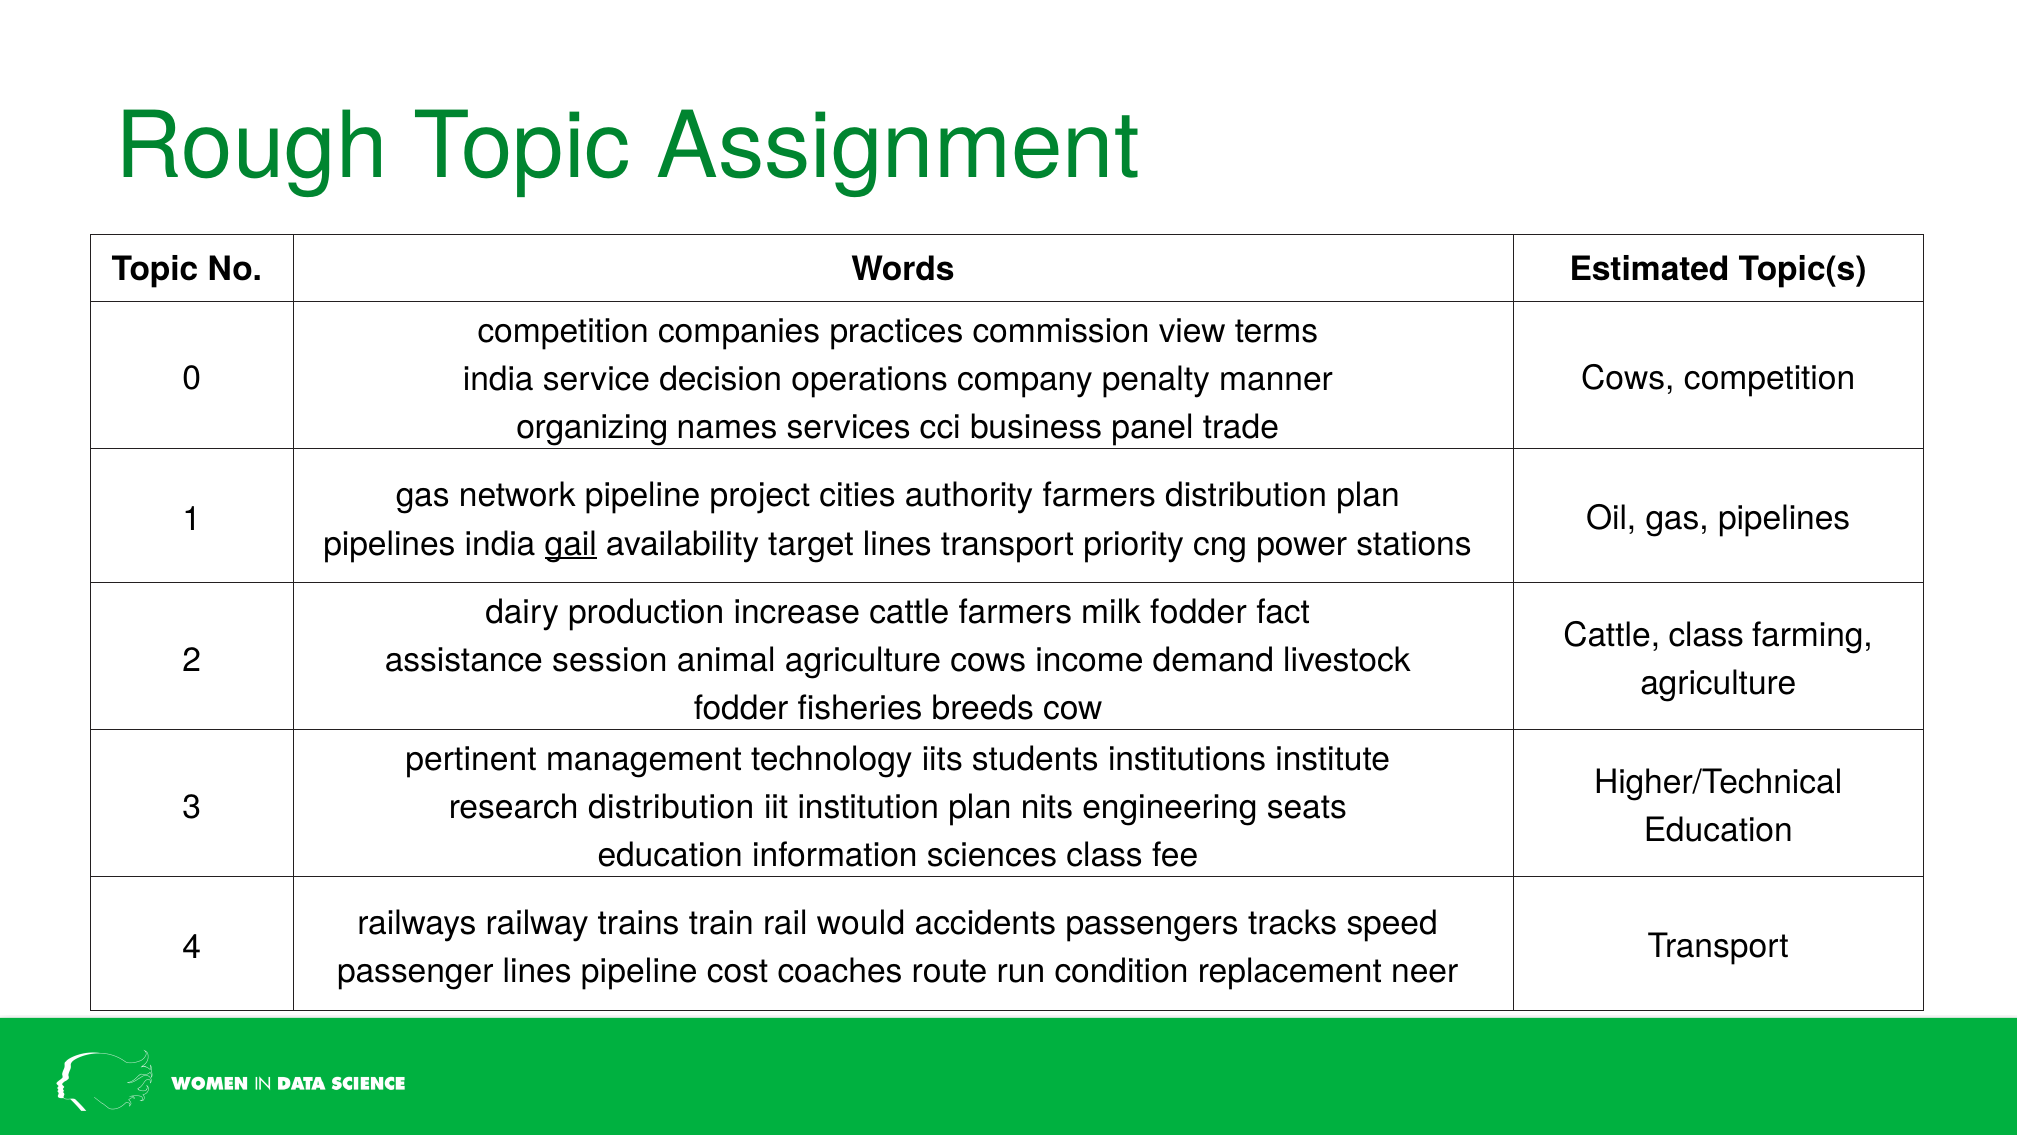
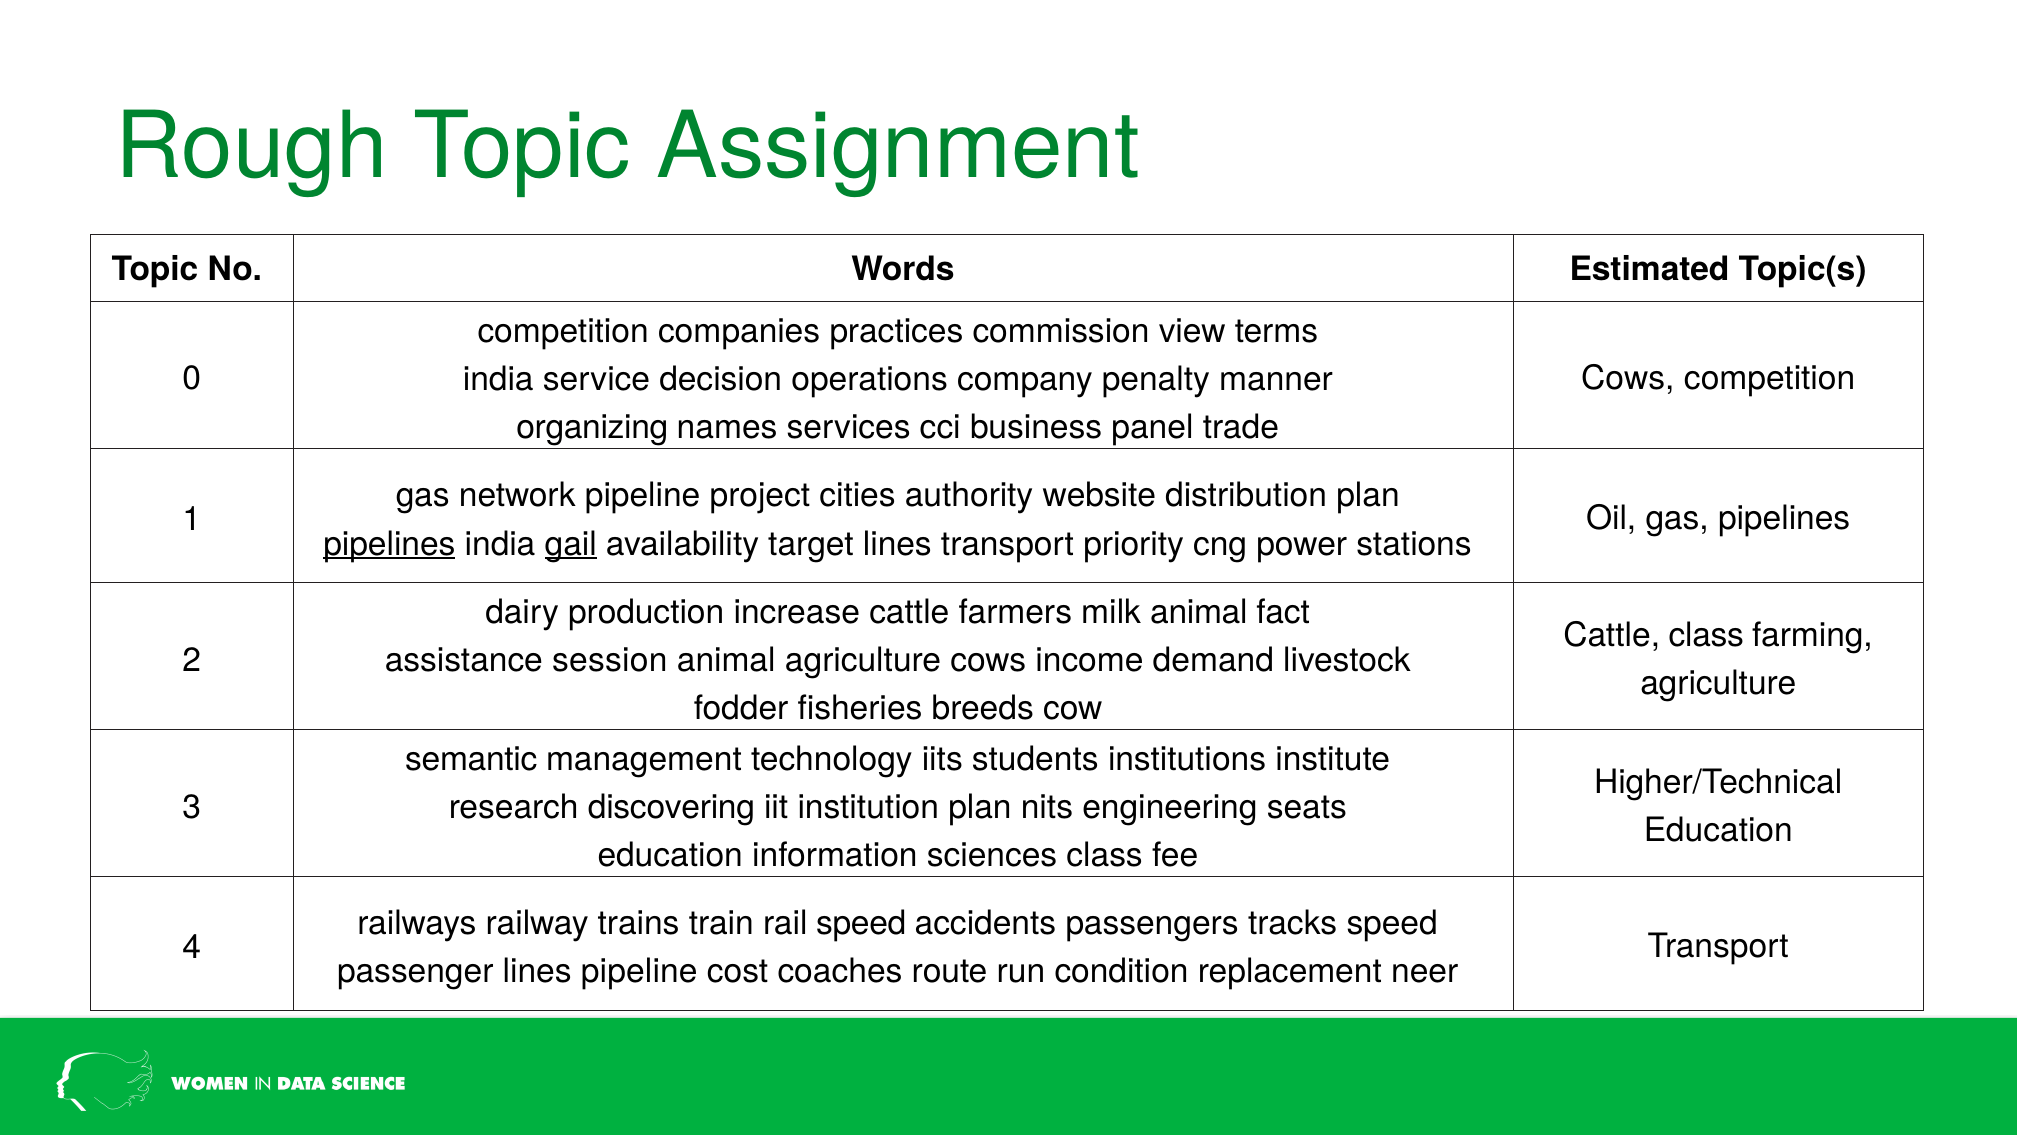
authority farmers: farmers -> website (1099, 496)
pipelines underline: none -> present (389, 544)
milk fodder: fodder -> animal (1199, 612)
pertinent: pertinent -> semantic (471, 759)
research distribution: distribution -> discovering (671, 807)
rail would: would -> speed (861, 923)
